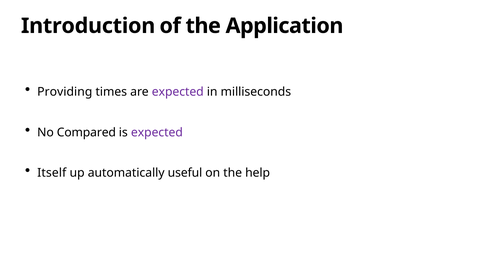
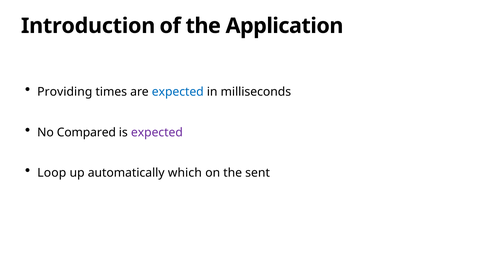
expected colour: purple -> blue (178, 92)
Itself: Itself -> Loop (52, 173)
useful: useful -> which (185, 173)
help: help -> sent (258, 173)
